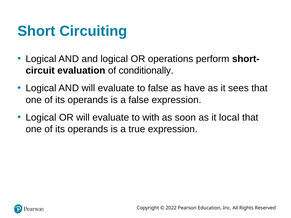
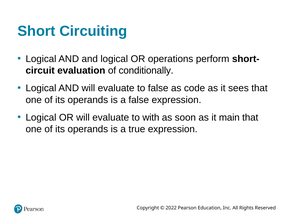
have: have -> code (195, 88)
local: local -> main (229, 118)
